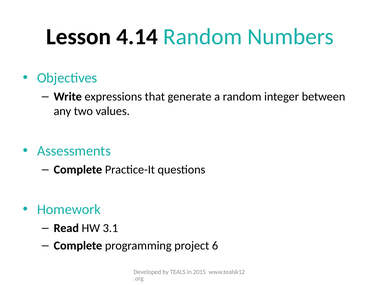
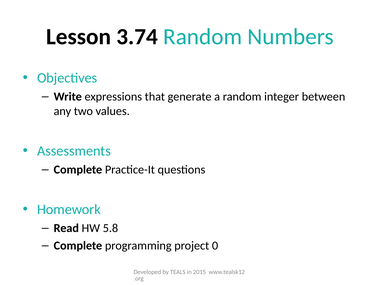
4.14: 4.14 -> 3.74 (137, 37)
3.1: 3.1 -> 5.8 (110, 228)
6: 6 -> 0 (215, 246)
